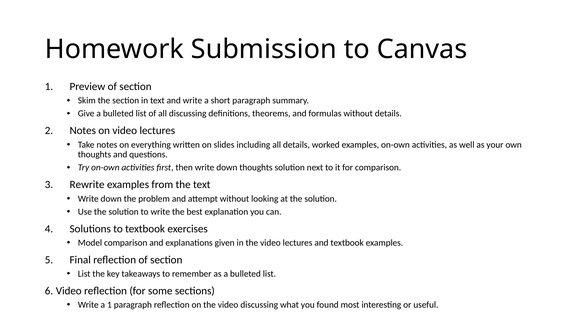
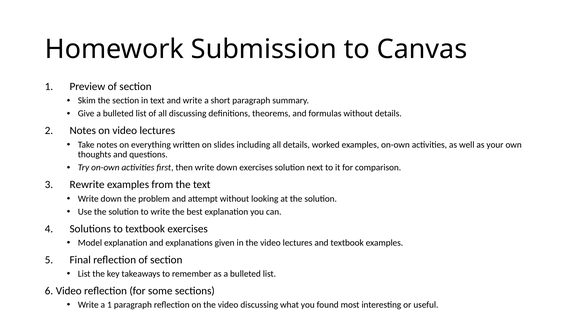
down thoughts: thoughts -> exercises (256, 167)
Model comparison: comparison -> explanation (126, 243)
